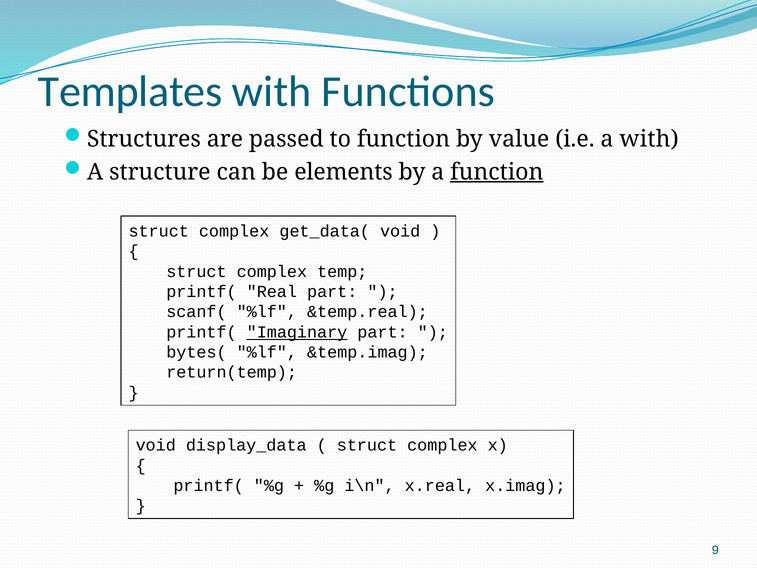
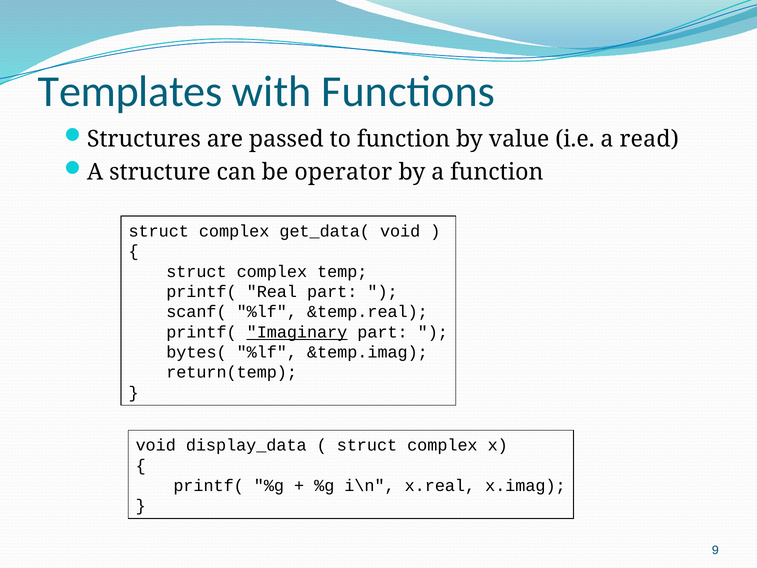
a with: with -> read (649, 139)
elements: elements -> operator (343, 172)
function underline: present -> none (497, 172)
